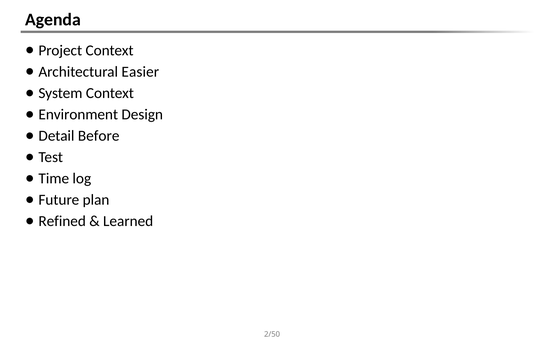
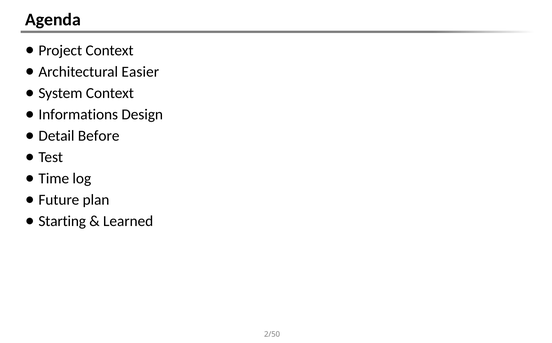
Environment: Environment -> Informations (78, 114)
Refined: Refined -> Starting (62, 221)
